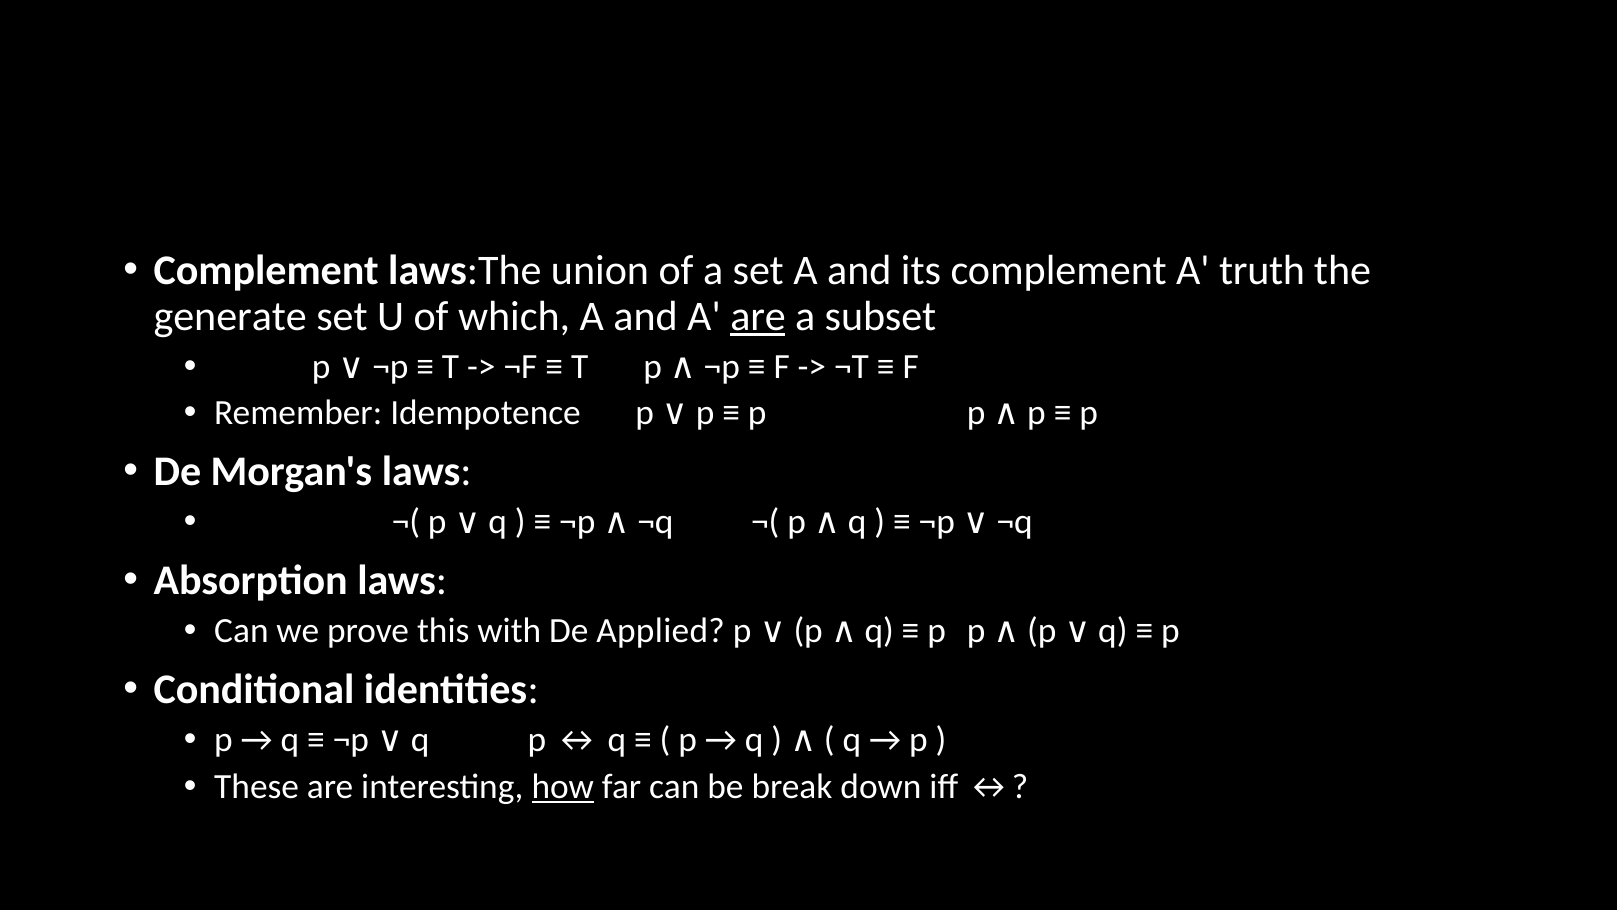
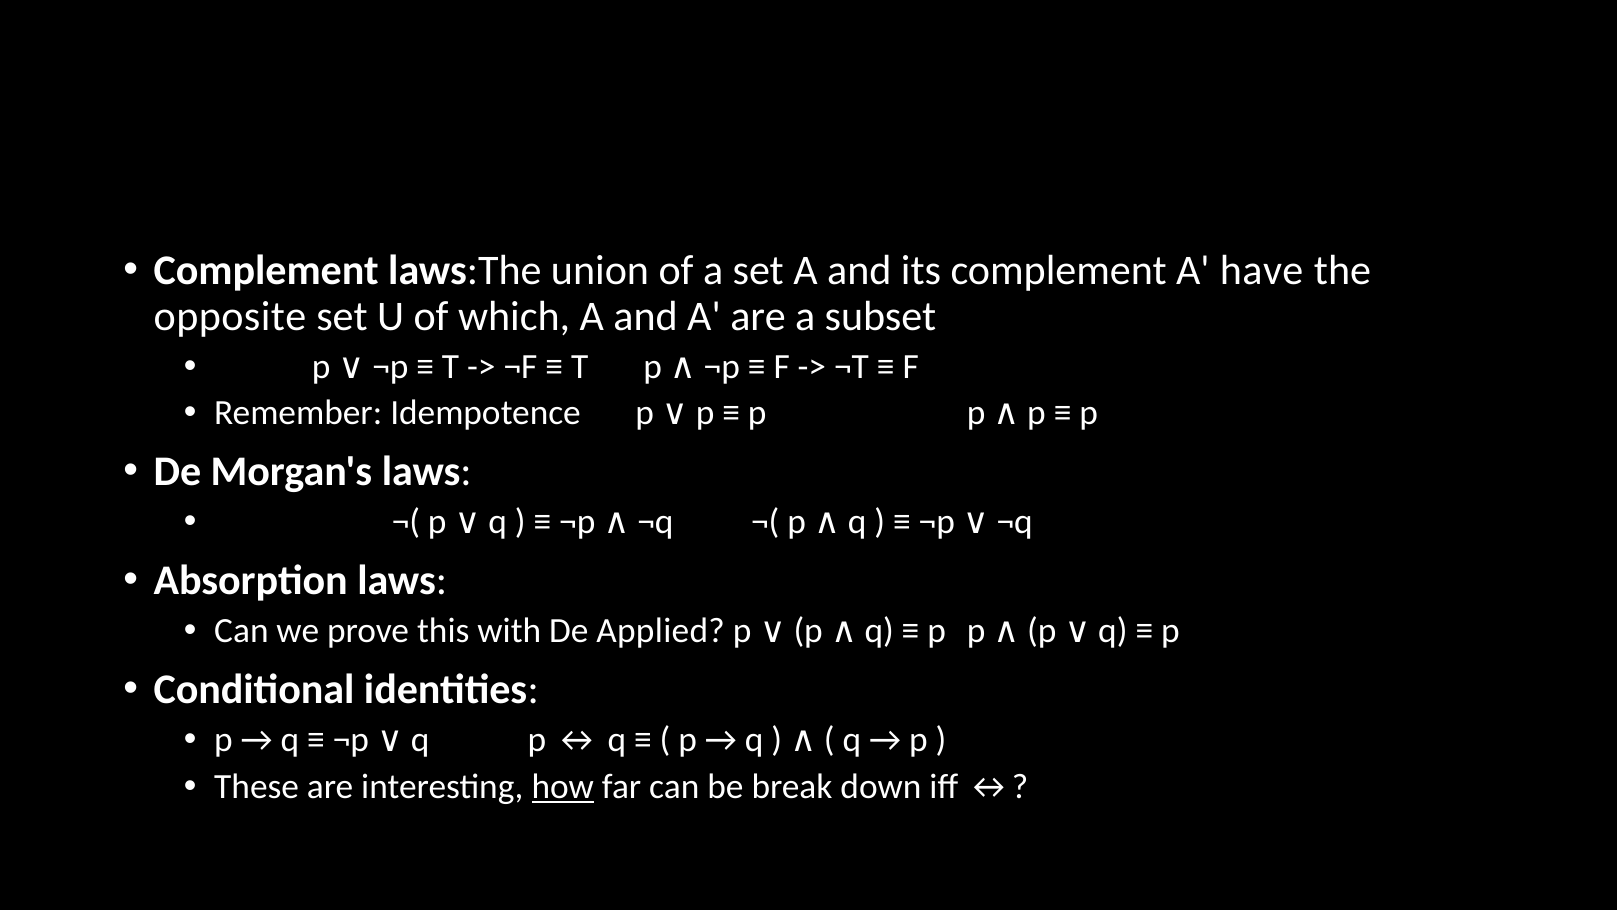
truth: truth -> have (1262, 271)
generate: generate -> opposite (230, 316)
are underline: present -> none (758, 316)
